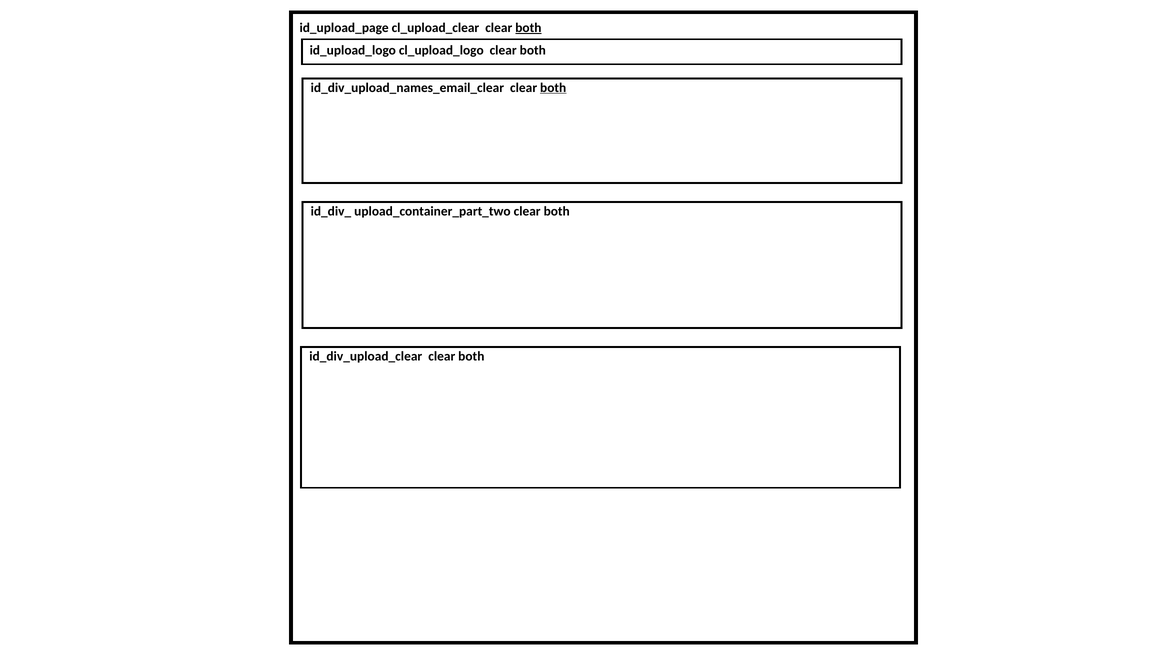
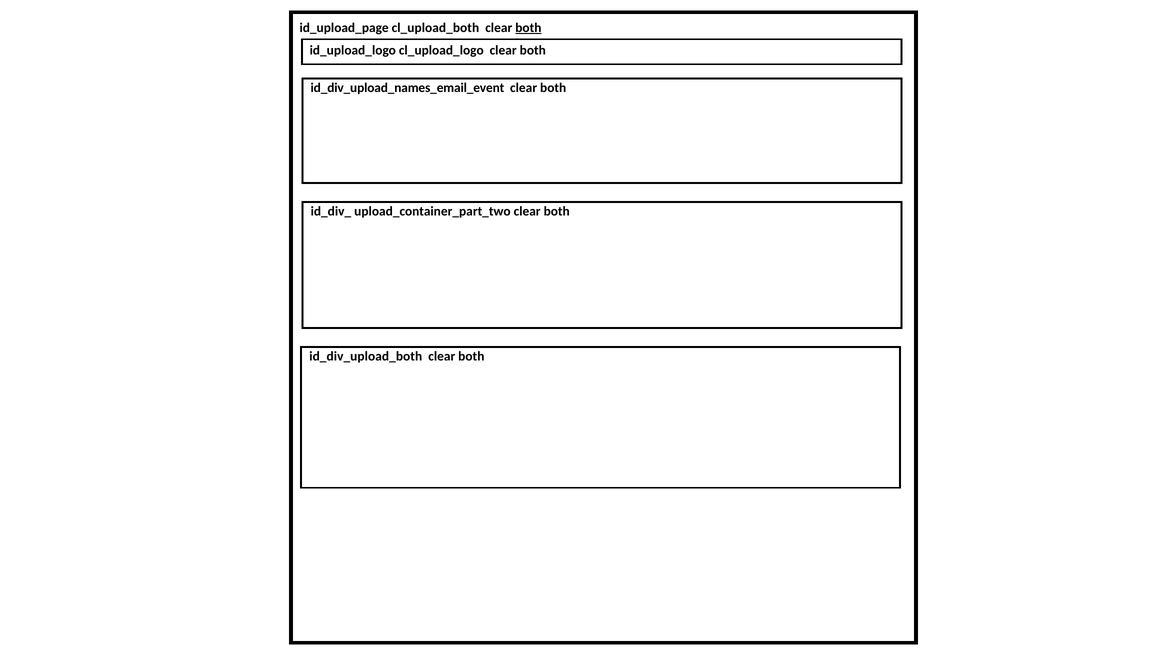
cl_upload_clear: cl_upload_clear -> cl_upload_both (435, 28)
id_div_upload_names_email_clear: id_div_upload_names_email_clear -> id_div_upload_names_email_event (407, 88)
both underline: present -> none (553, 88)
id_div_upload_clear: id_div_upload_clear -> id_div_upload_both (366, 356)
